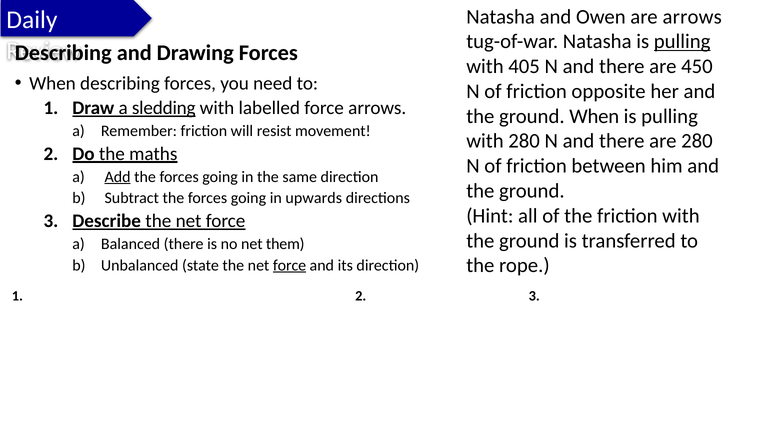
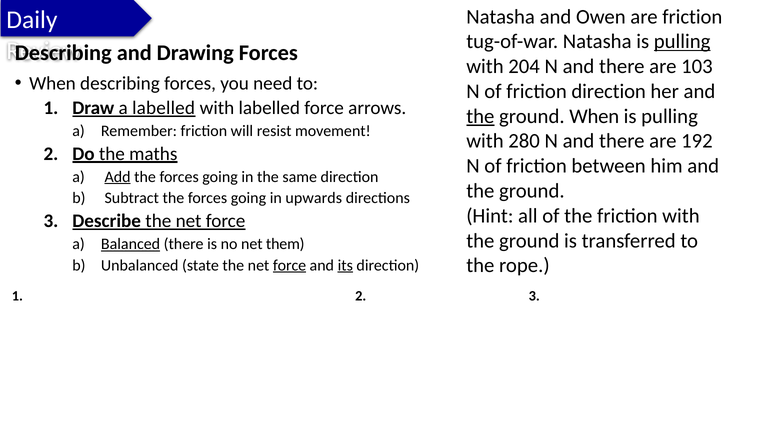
are arrows: arrows -> friction (692, 17)
405: 405 -> 204 (524, 66)
450: 450 -> 103 (697, 66)
friction opposite: opposite -> direction (609, 91)
a sledding: sledding -> labelled (164, 108)
the underline: none -> present (480, 116)
are 280: 280 -> 192 (697, 141)
Balanced underline: none -> present (131, 244)
its underline: none -> present (345, 265)
